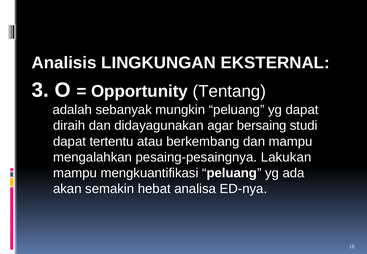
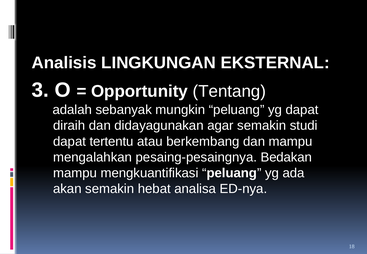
agar bersaing: bersaing -> semakin (262, 126)
Lakukan: Lakukan -> Bedakan (286, 157)
